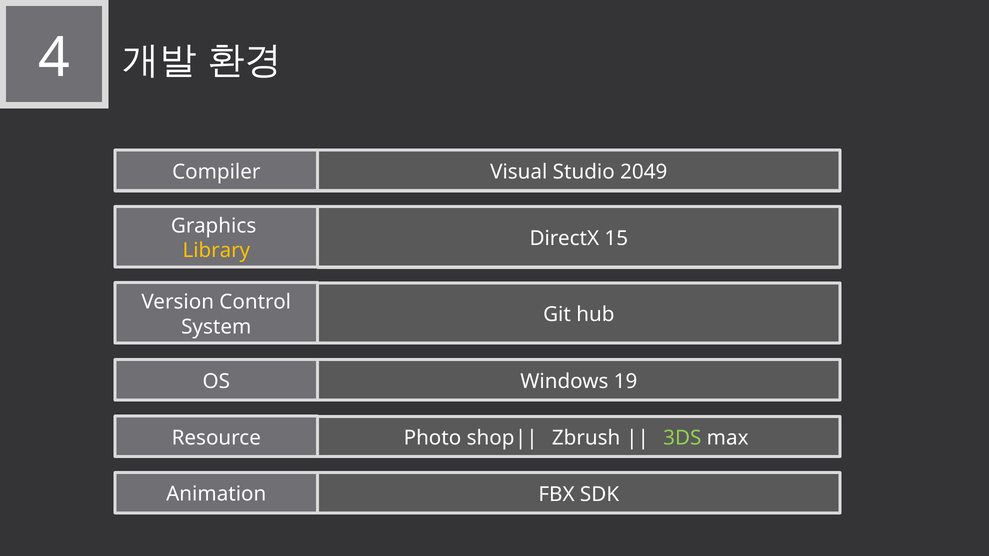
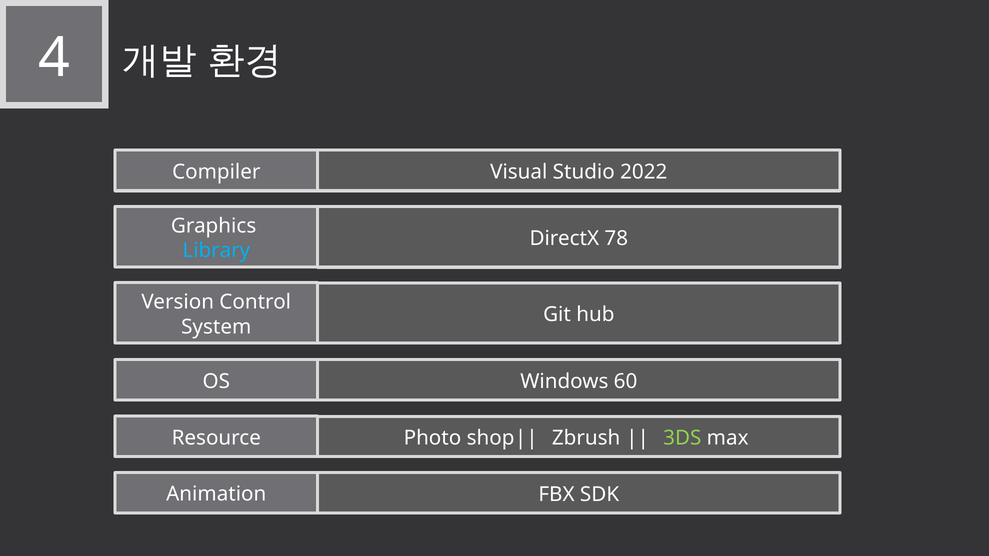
2049: 2049 -> 2022 (644, 172)
15: 15 -> 78 (616, 238)
Library colour: yellow -> light blue (216, 251)
19: 19 -> 60 (626, 382)
